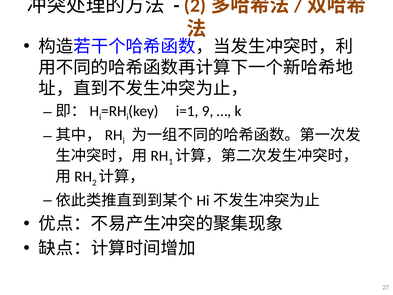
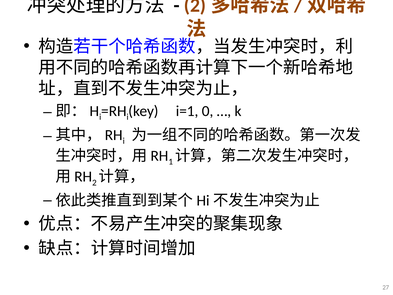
9: 9 -> 0 (208, 111)
